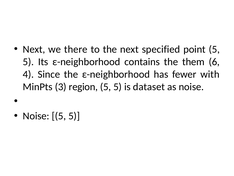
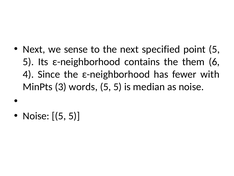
there: there -> sense (76, 49)
region: region -> words (83, 87)
dataset: dataset -> median (149, 87)
